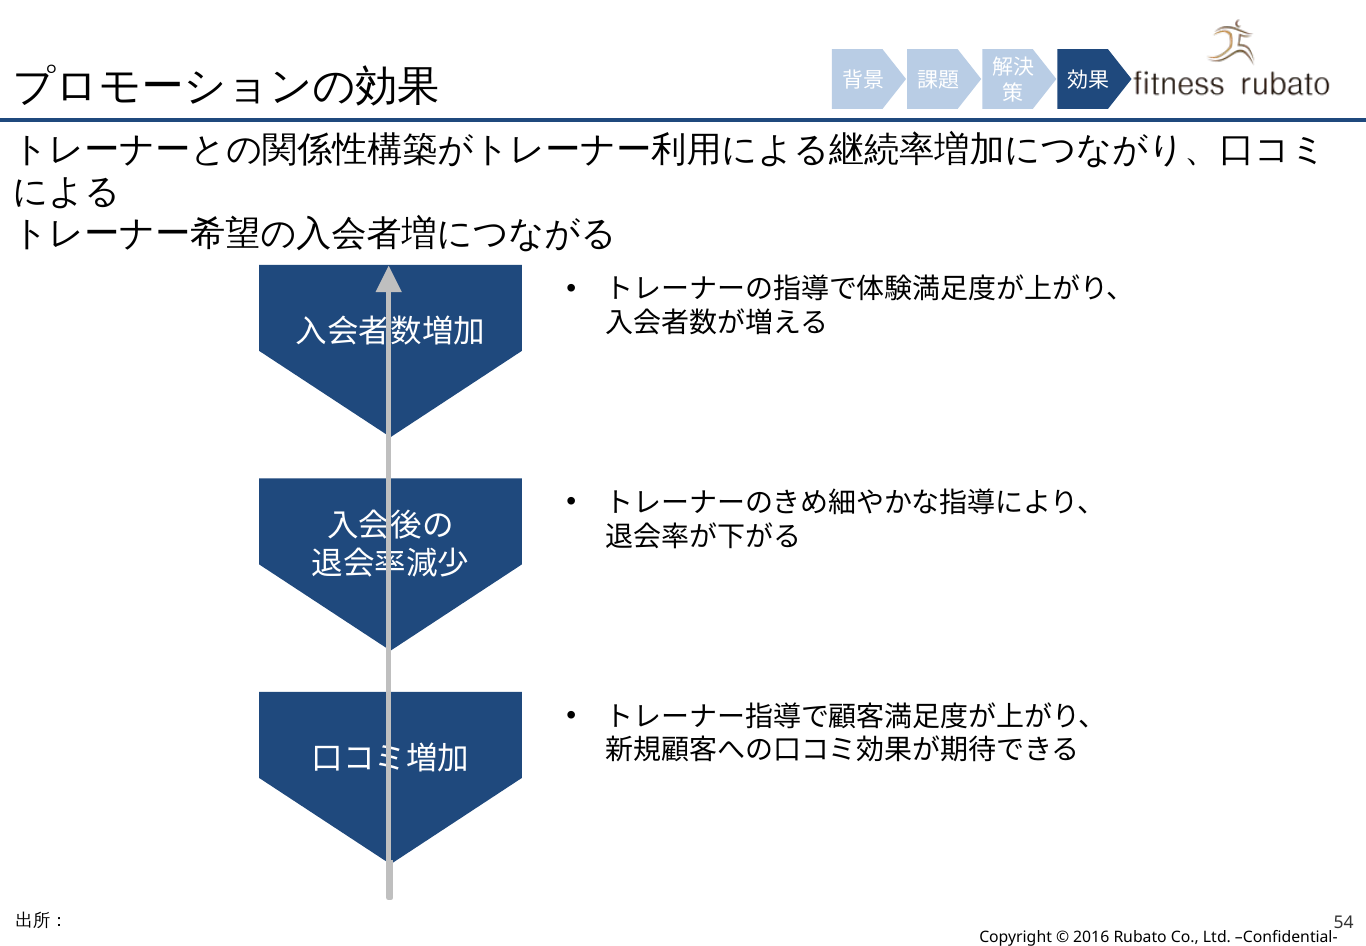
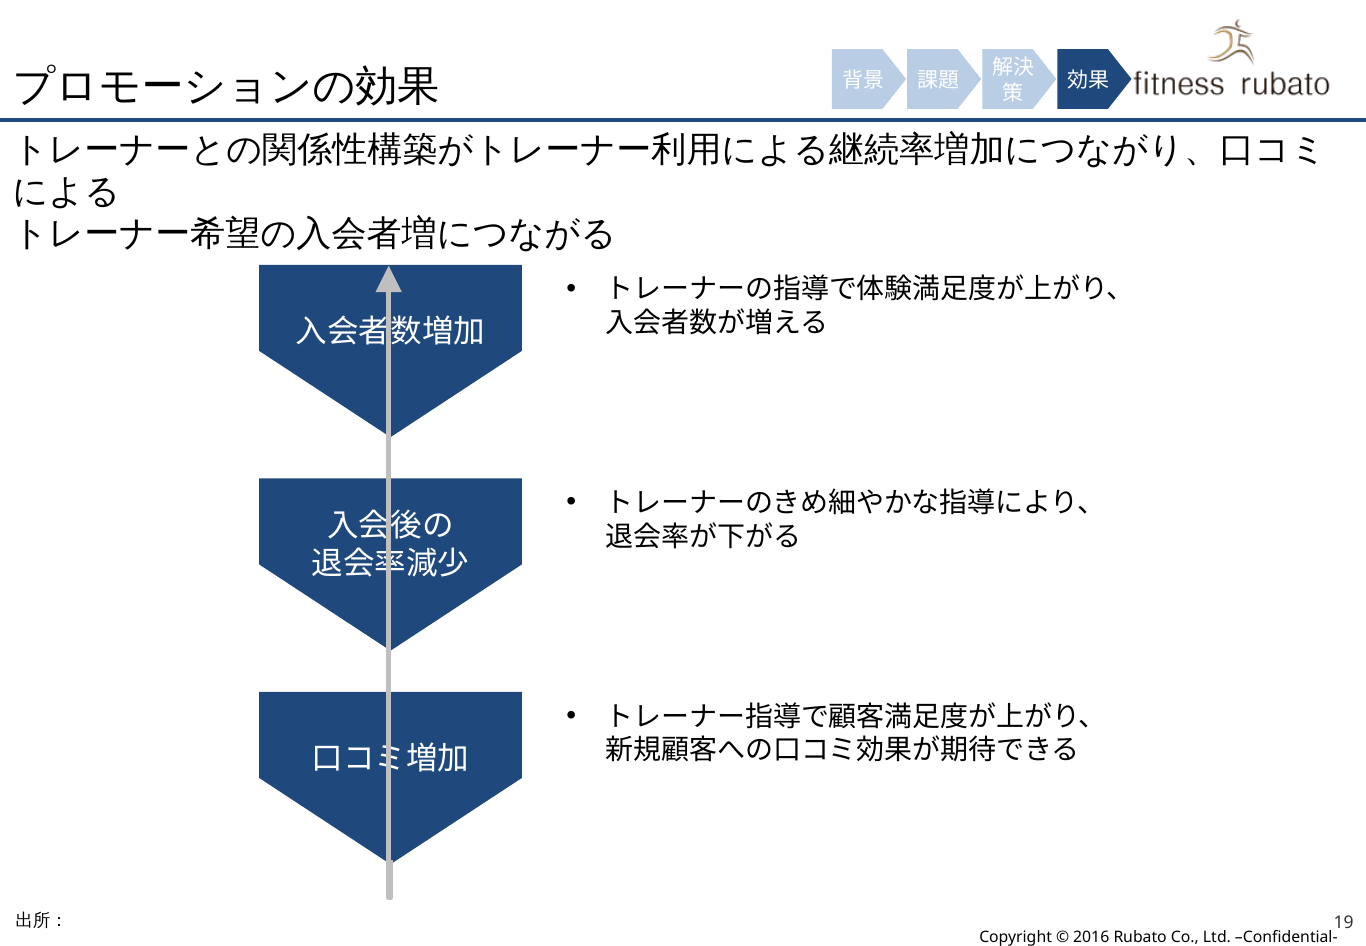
54: 54 -> 19 (1344, 922)
